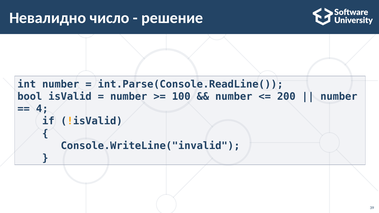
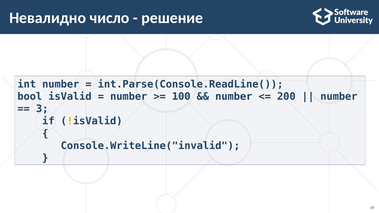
4: 4 -> 3 (42, 109)
